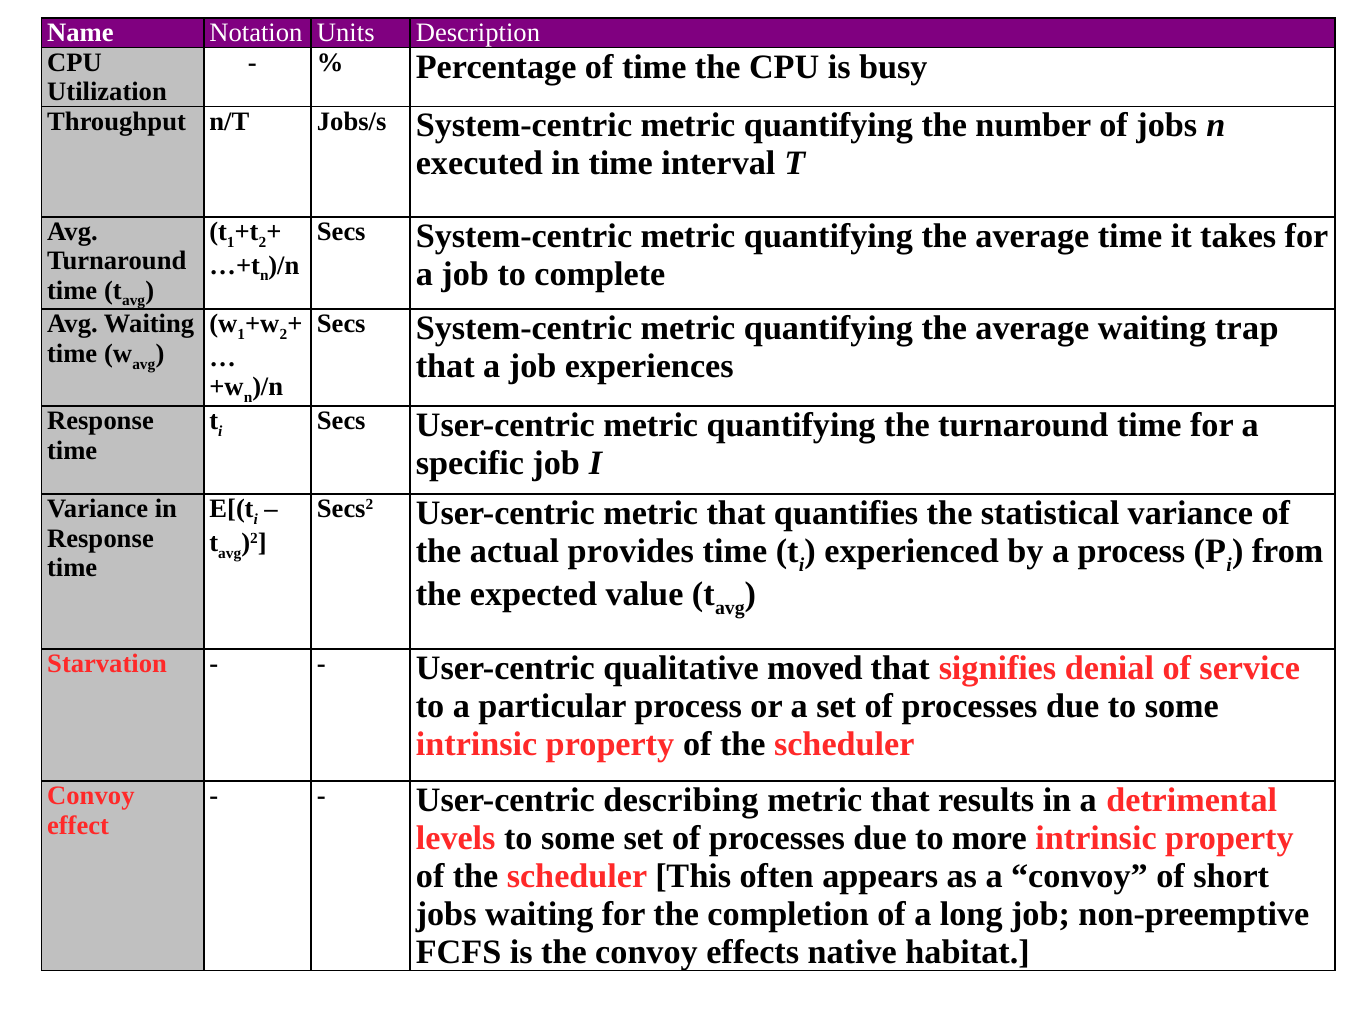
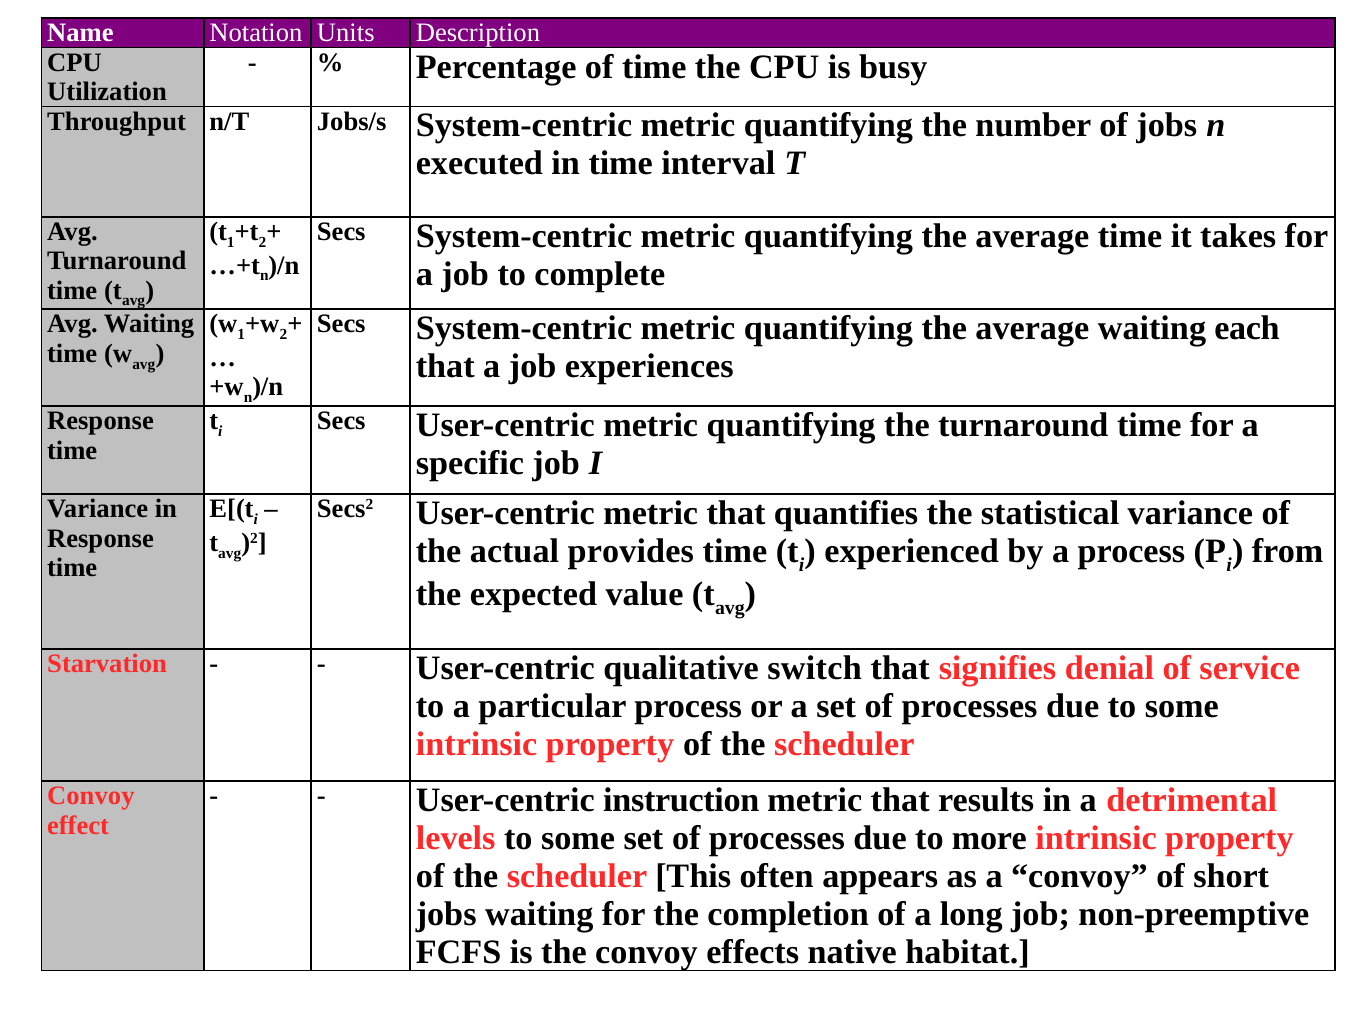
trap: trap -> each (1247, 329)
moved: moved -> switch (815, 668)
describing: describing -> instruction (681, 800)
